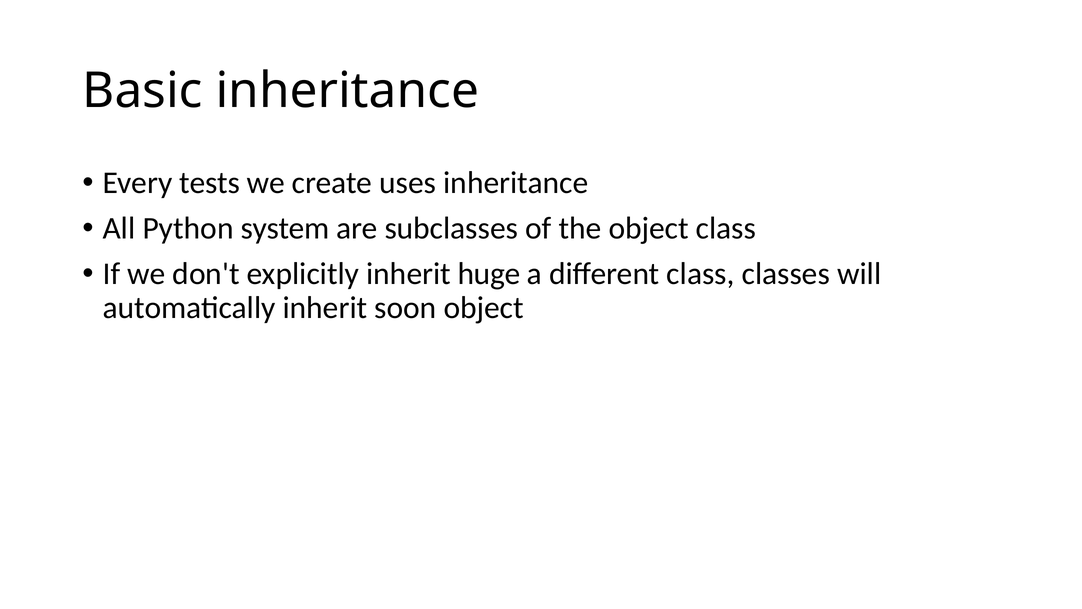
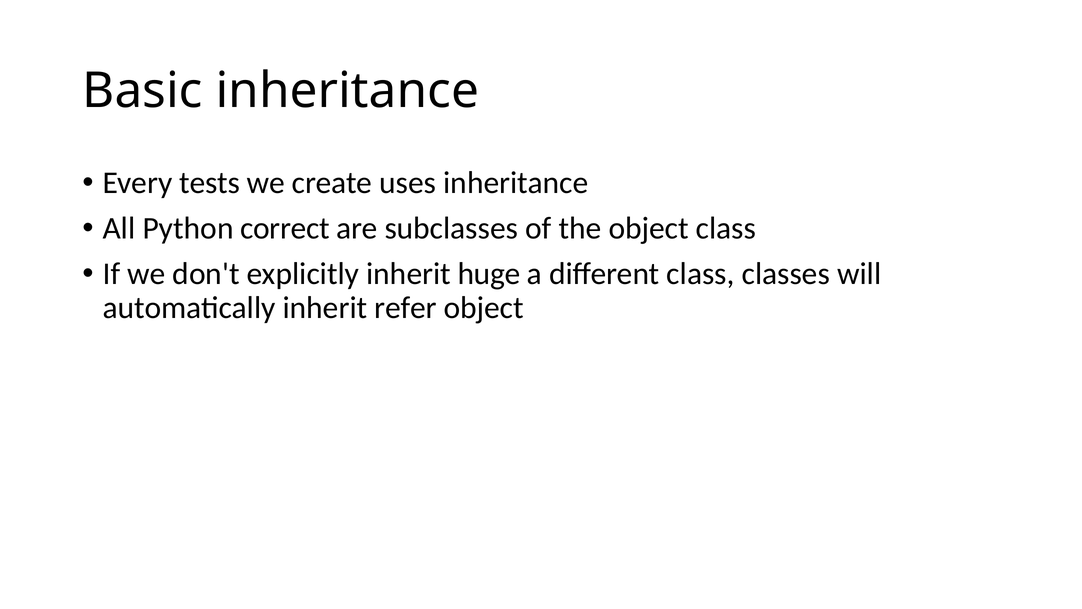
system: system -> correct (285, 228)
soon: soon -> refer (406, 308)
